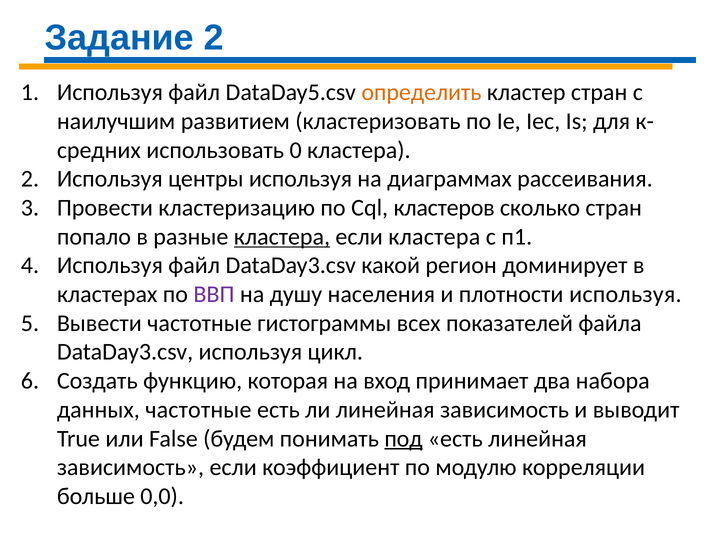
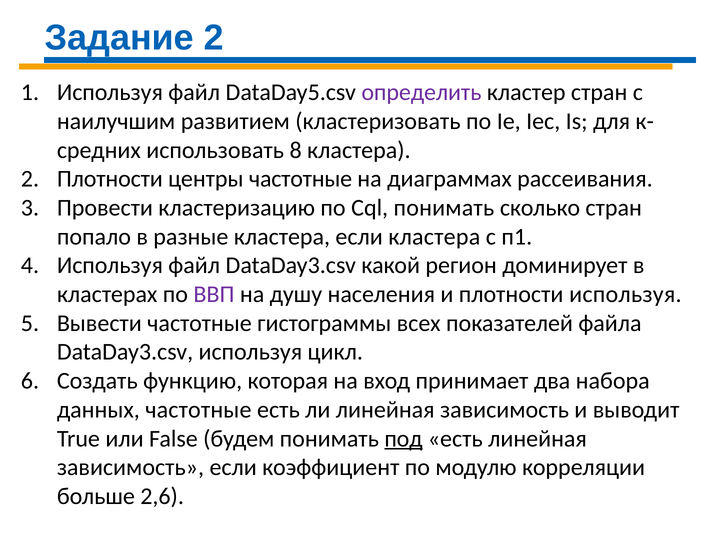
определить colour: orange -> purple (421, 92)
0: 0 -> 8 (296, 150)
2 Используя: Используя -> Плотности (110, 179)
центры используя: используя -> частотные (301, 179)
Сql кластеров: кластеров -> понимать (444, 208)
кластера underline: present -> none (282, 237)
0,0: 0,0 -> 2,6 (162, 496)
